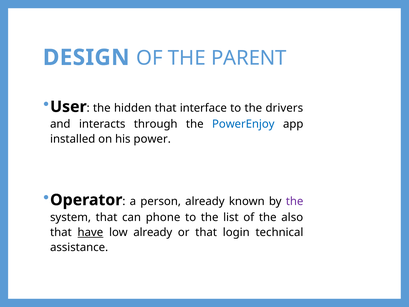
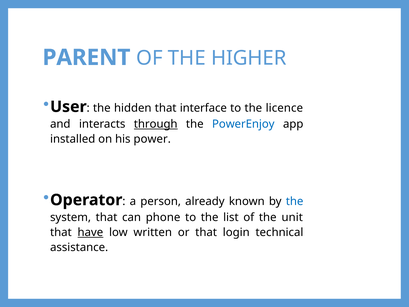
DESIGN: DESIGN -> PARENT (86, 57)
PARENT: PARENT -> HIGHER (249, 58)
drivers: drivers -> licence (284, 108)
through underline: none -> present (156, 124)
the colour: purple -> blue (295, 201)
also: also -> unit (292, 217)
low already: already -> written (153, 232)
